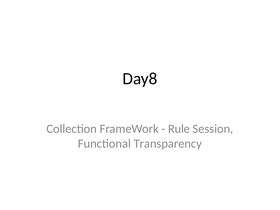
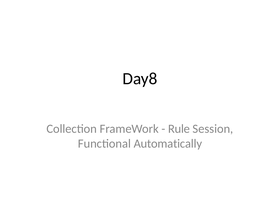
Transparency: Transparency -> Automatically (168, 144)
